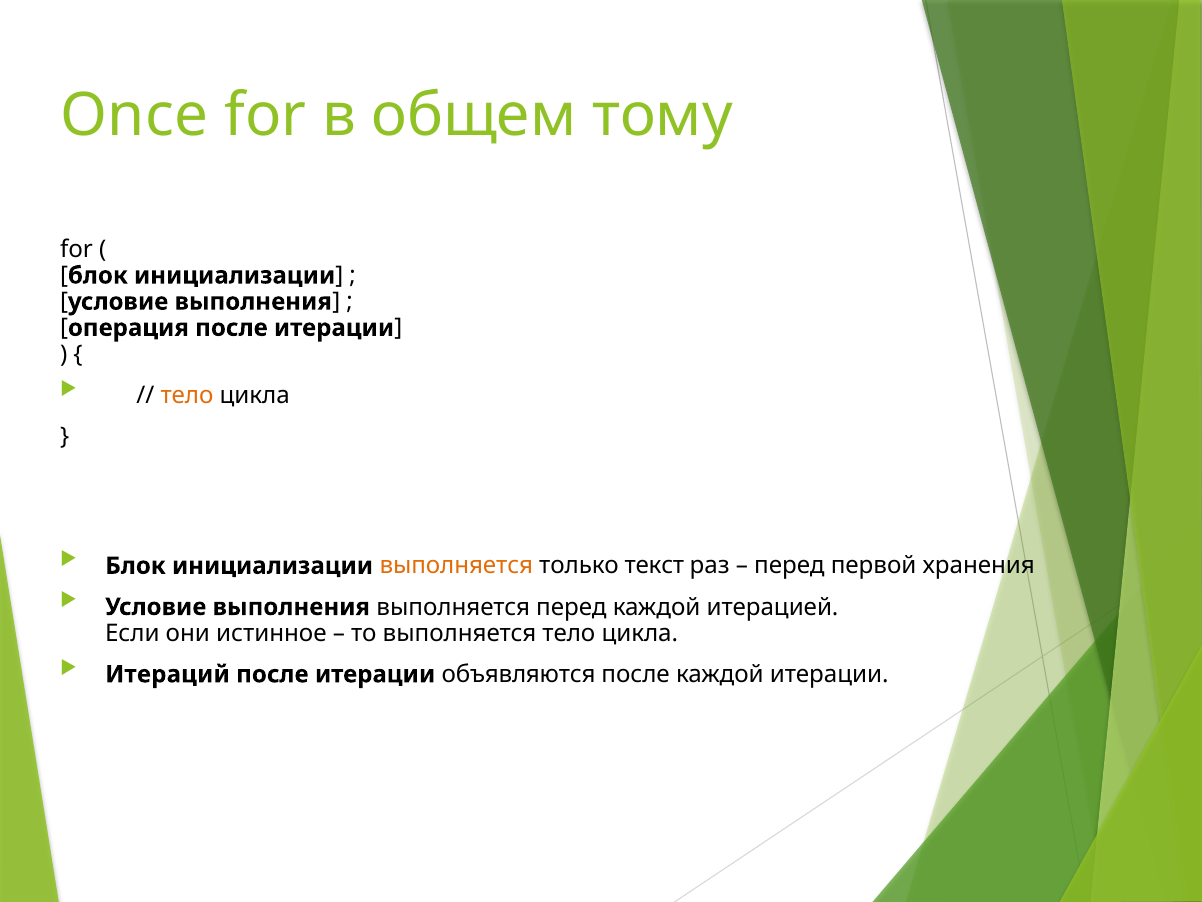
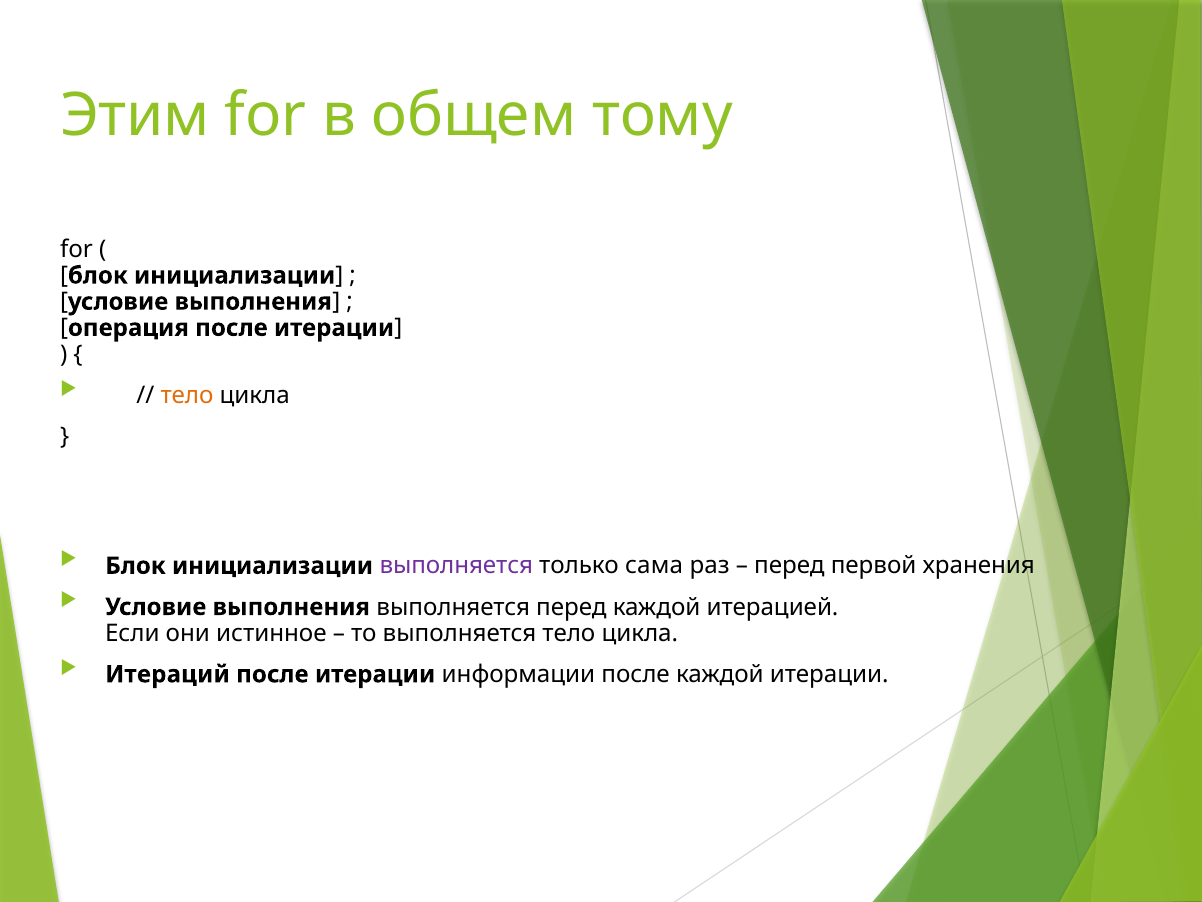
Once: Once -> Этим (135, 115)
выполняется colour: orange -> purple (456, 565)
текст: текст -> сама (654, 565)
объявляются: объявляются -> информации (518, 674)
